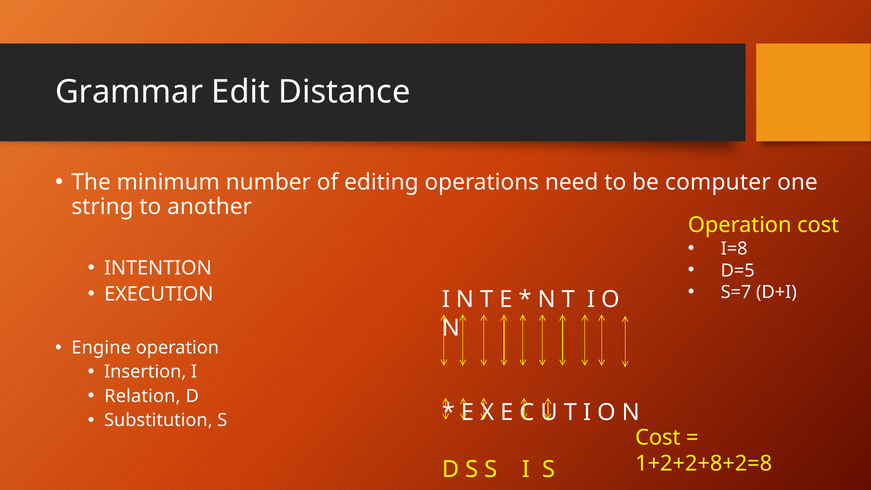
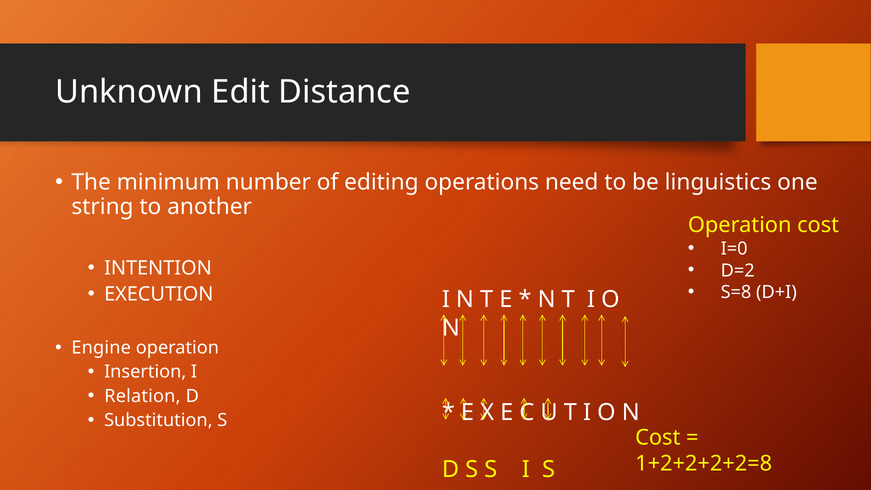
Grammar: Grammar -> Unknown (129, 92)
computer: computer -> linguistics (718, 182)
I=8: I=8 -> I=0 (734, 249)
D=5: D=5 -> D=2 (738, 270)
S=7: S=7 -> S=8 (736, 292)
1+2+2+8+2=8: 1+2+2+8+2=8 -> 1+2+2+2+2=8 (704, 464)
